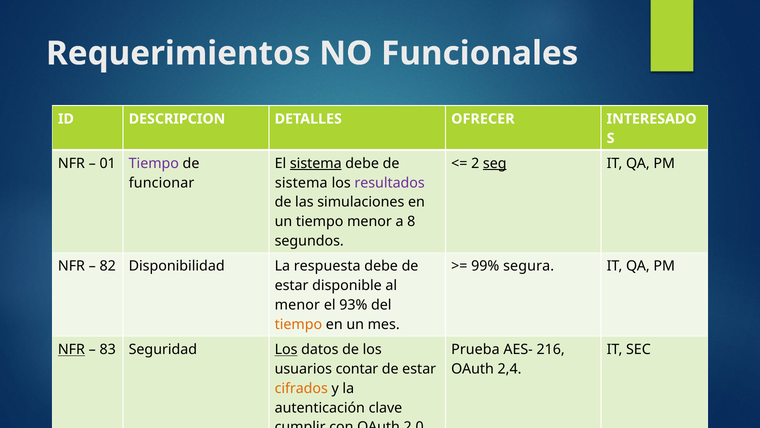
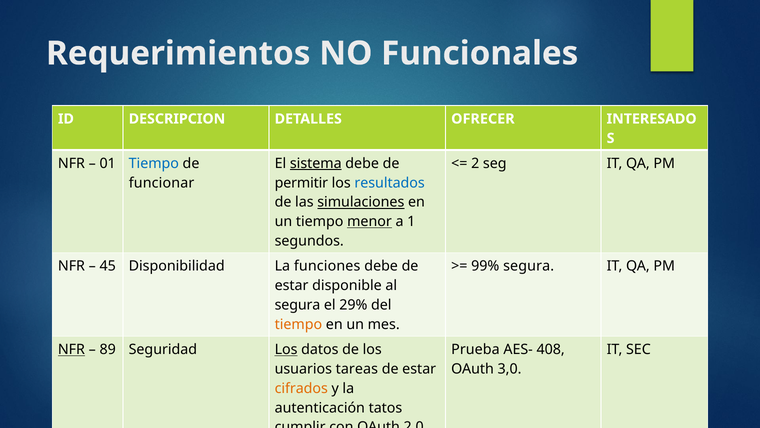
Tiempo colour: purple -> blue (154, 163)
seg underline: present -> none (495, 163)
sistema: sistema -> permitir (301, 183)
resultados colour: purple -> blue (390, 183)
simulaciones underline: none -> present (361, 202)
menor underline: none -> present (369, 221)
8: 8 -> 1 (411, 221)
82: 82 -> 45 (108, 266)
respuesta: respuesta -> funciones (327, 266)
menor: menor -> segura (297, 305)
93%: 93% -> 29% (353, 305)
83: 83 -> 89 (108, 349)
216: 216 -> 408 (551, 349)
contar: contar -> tareas (357, 369)
2,4: 2,4 -> 3,0 (510, 369)
clave: clave -> tatos (385, 407)
